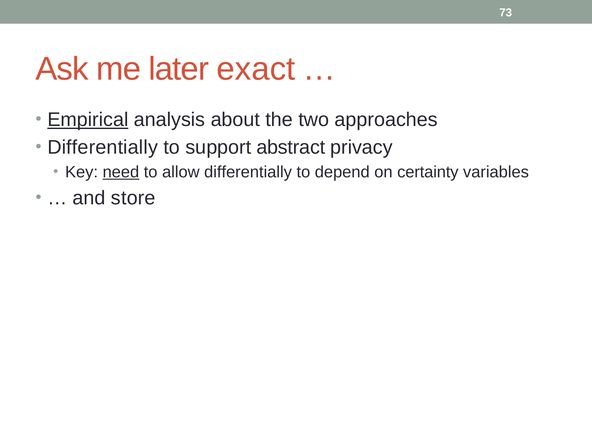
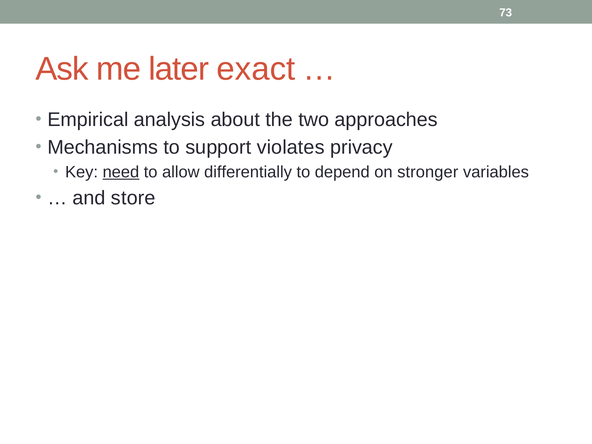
Empirical underline: present -> none (88, 120)
Differentially: Differentially -> Mechanisms (103, 147)
abstract: abstract -> violates (291, 147)
certainty: certainty -> stronger (428, 172)
